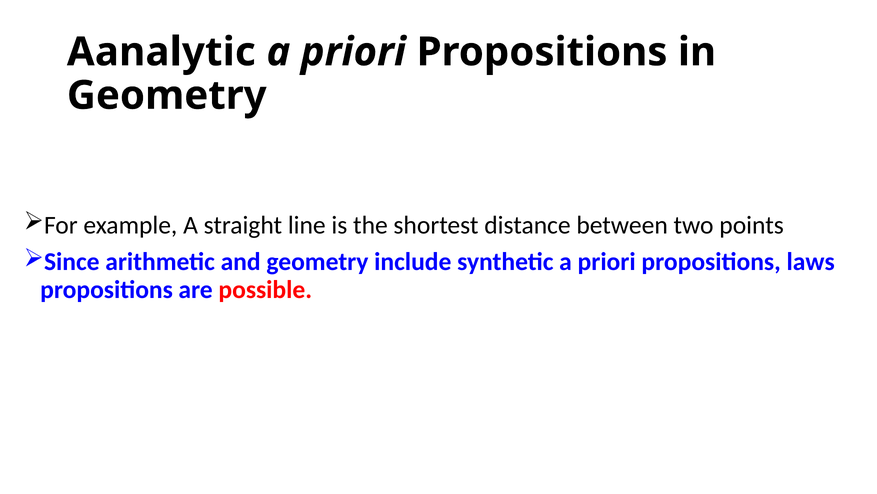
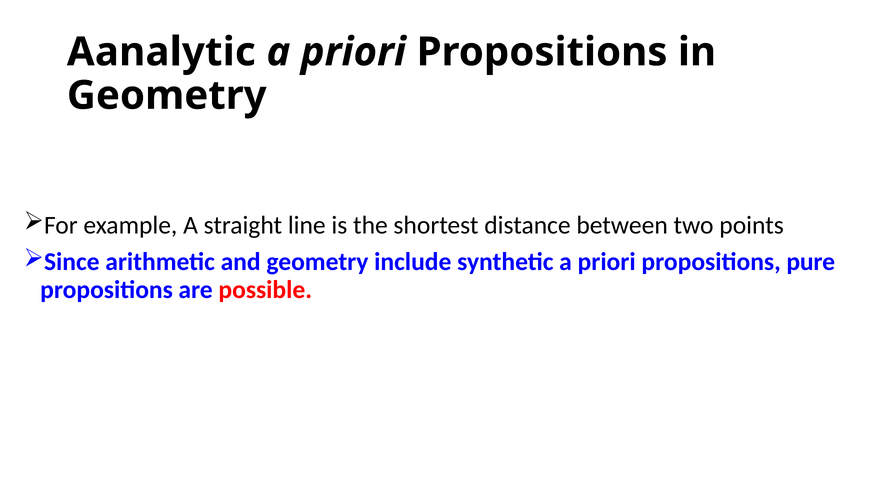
laws: laws -> pure (811, 262)
